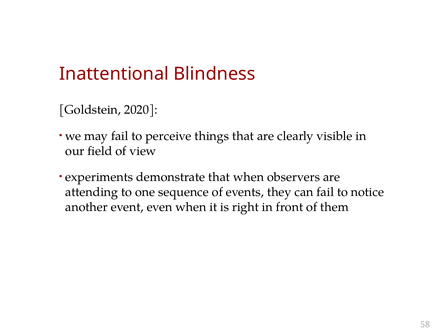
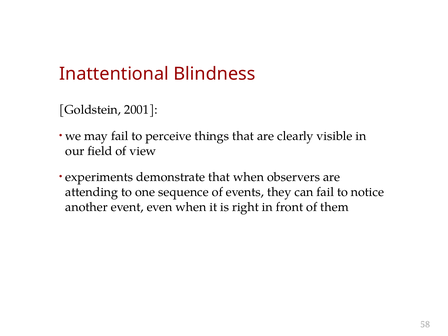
2020: 2020 -> 2001 (141, 110)
